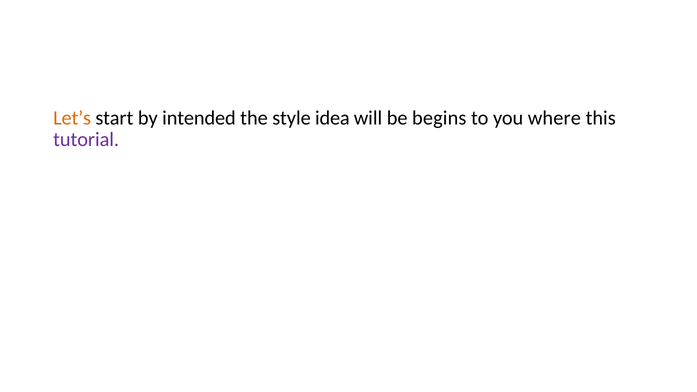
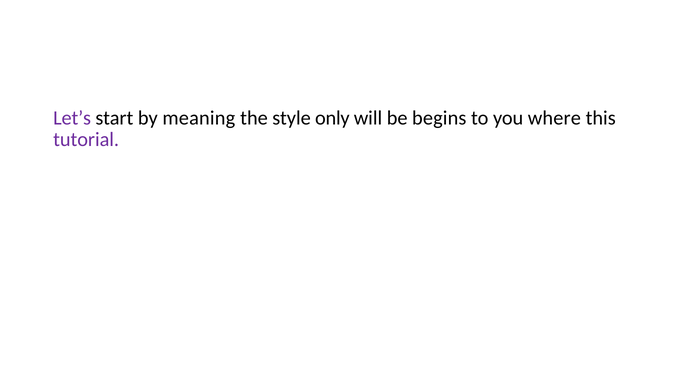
Let’s colour: orange -> purple (72, 118)
intended: intended -> meaning (199, 118)
idea: idea -> only (332, 118)
